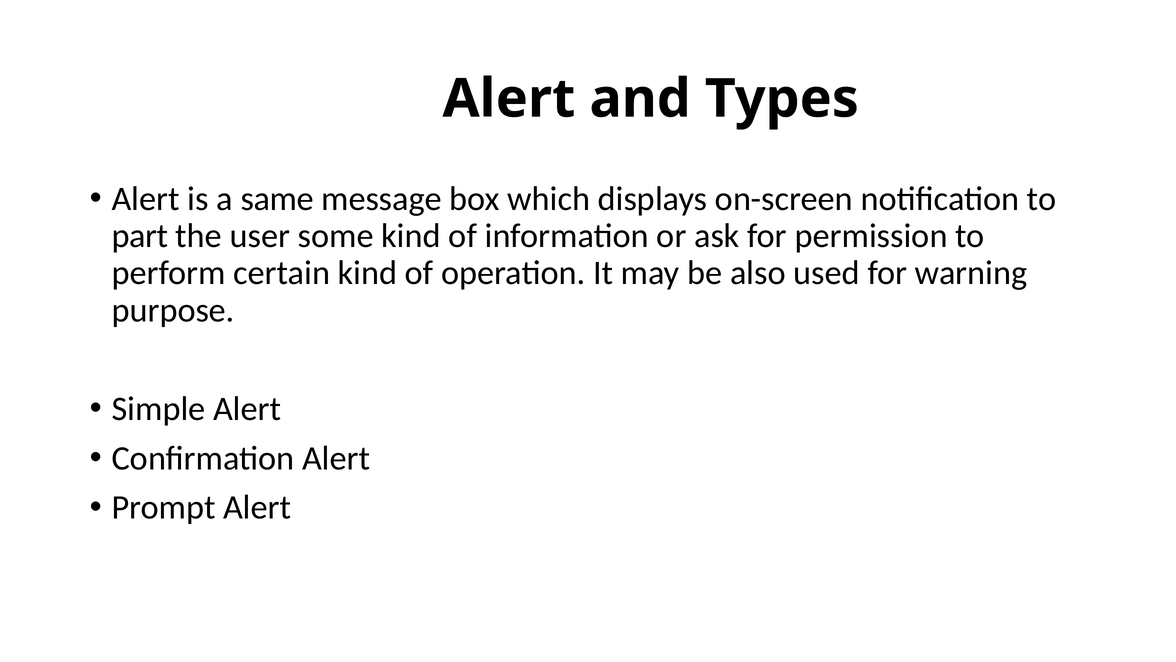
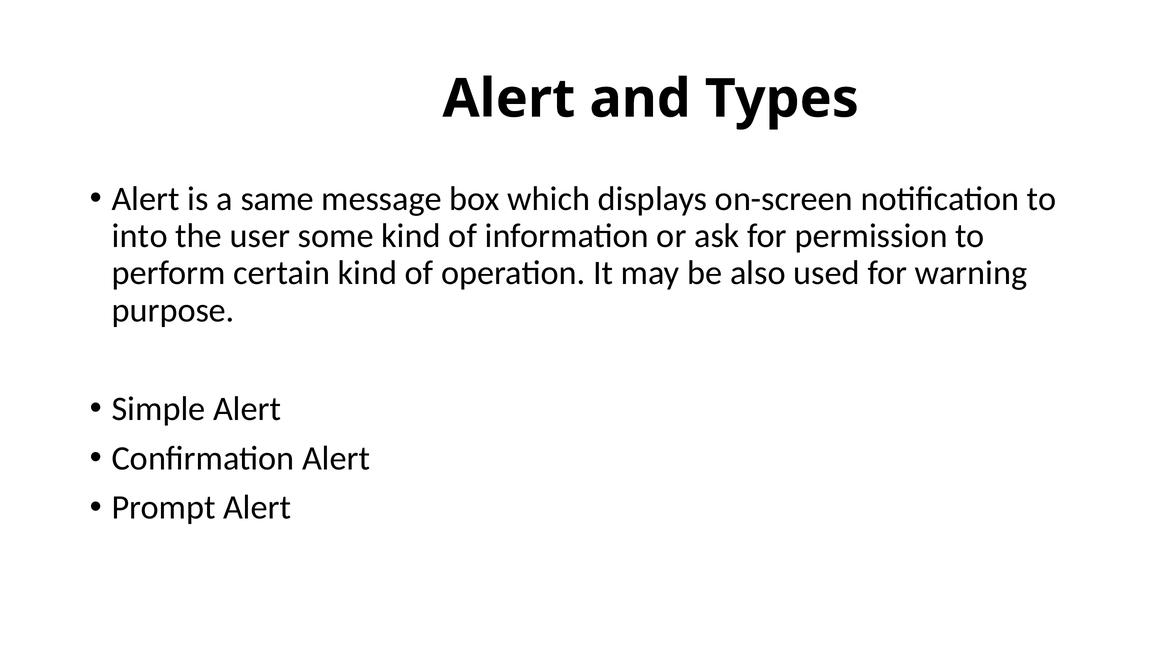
part: part -> into (140, 236)
